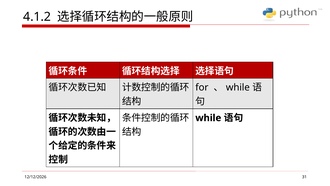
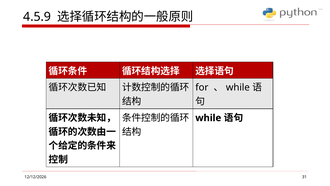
4.1.2: 4.1.2 -> 4.5.9 (37, 17)
